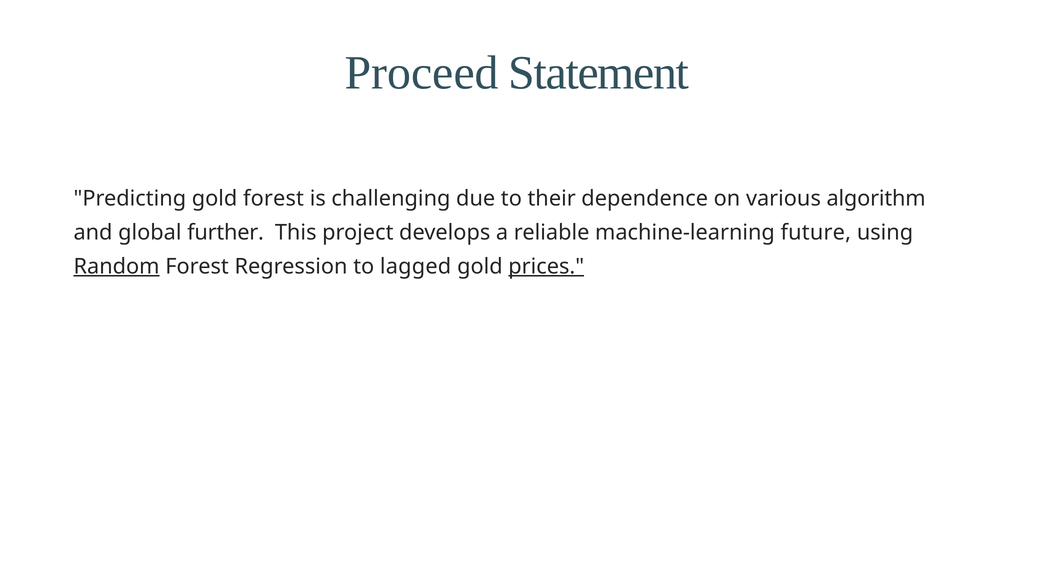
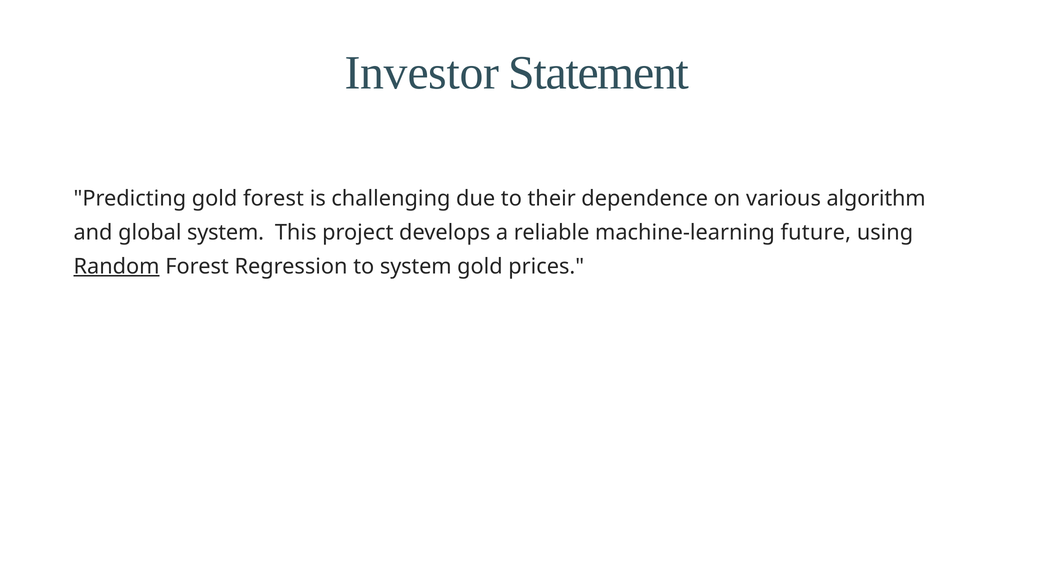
Proceed: Proceed -> Investor (422, 73)
global further: further -> system (226, 232)
to lagged: lagged -> system (416, 266)
prices underline: present -> none (546, 266)
